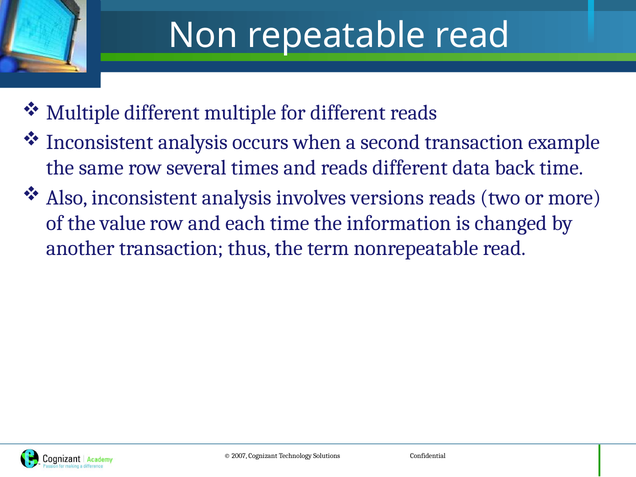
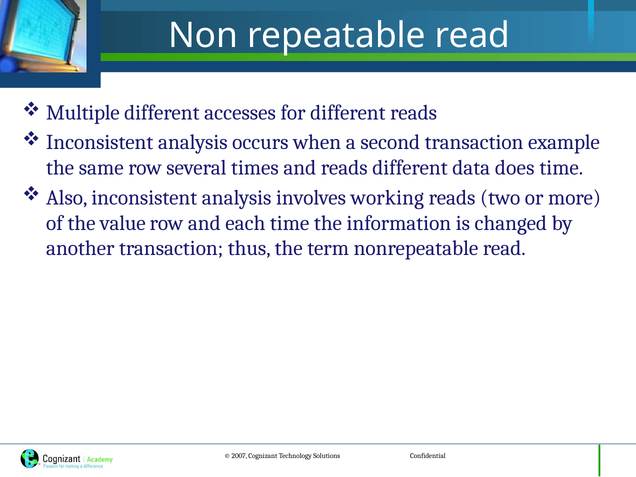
different multiple: multiple -> accesses (240, 113)
back: back -> does (515, 168)
versions: versions -> working (387, 198)
